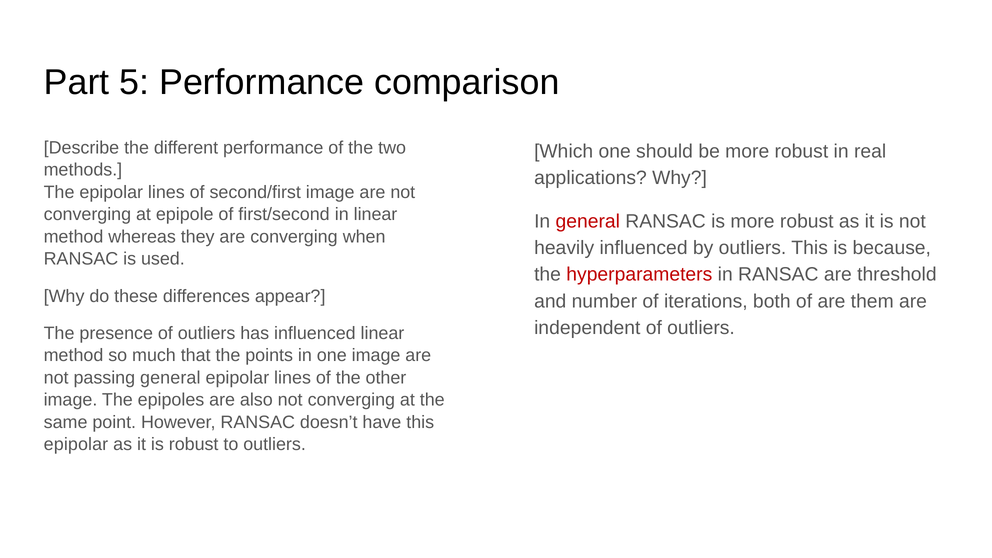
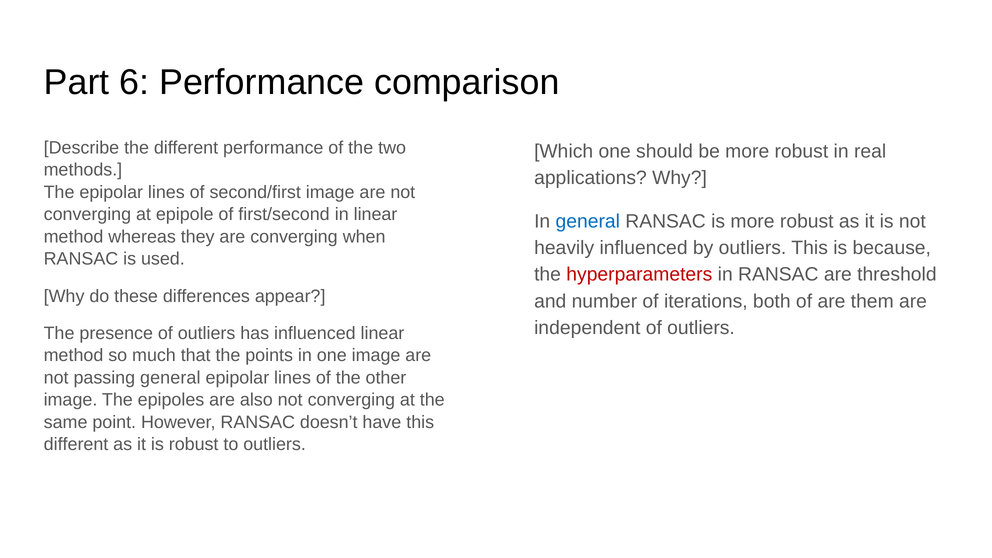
5: 5 -> 6 (134, 82)
general colour: red -> blue (588, 221)
epipolar: epipolar -> different (76, 445)
